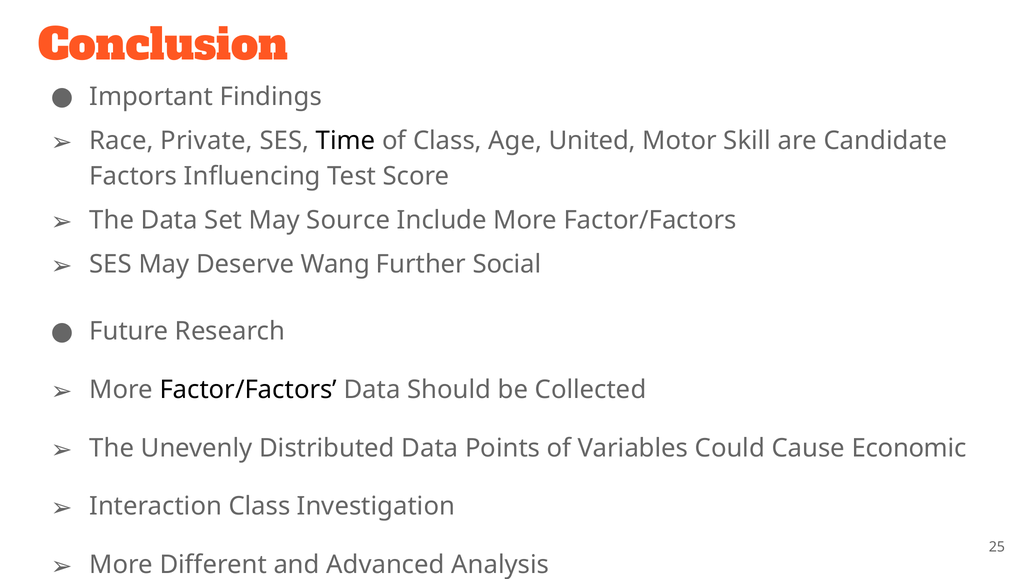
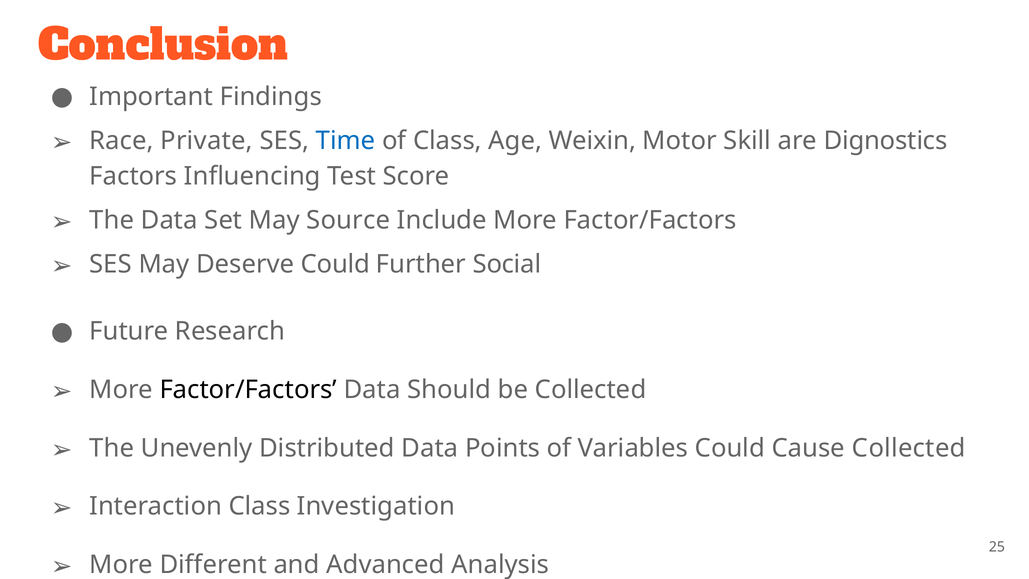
Time colour: black -> blue (346, 141)
United: United -> Weixin (592, 141)
Candidate: Candidate -> Dignostics (886, 141)
Deserve Wang: Wang -> Could (335, 264)
Cause Economic: Economic -> Collected (909, 448)
